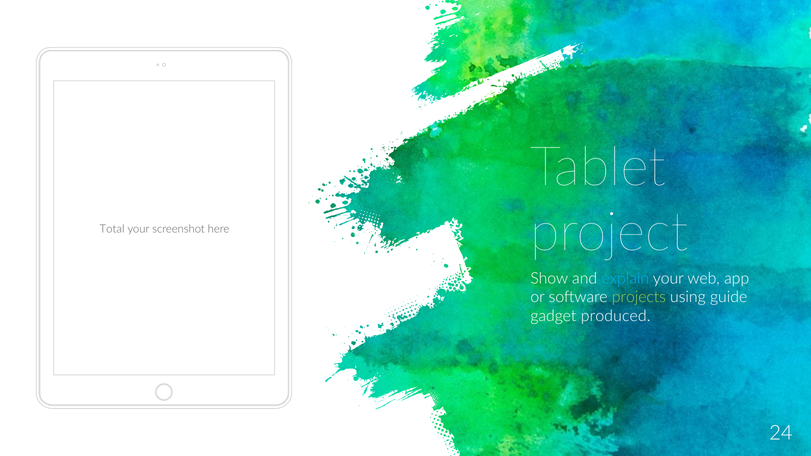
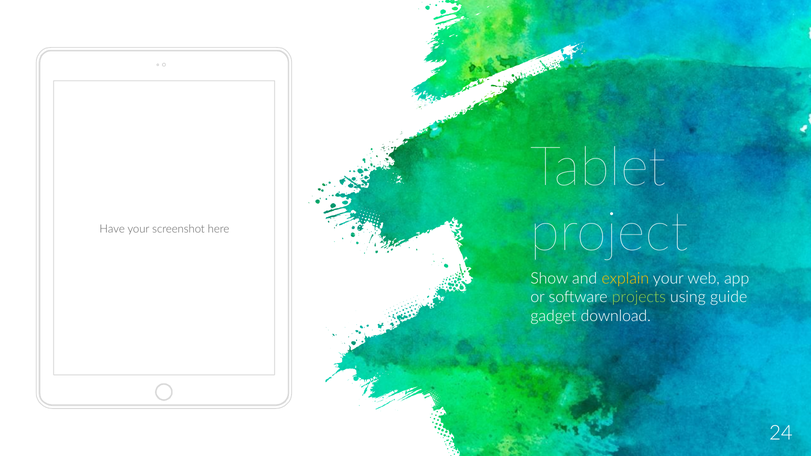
Total: Total -> Have (112, 229)
explain colour: light blue -> yellow (625, 278)
produced: produced -> download (616, 316)
